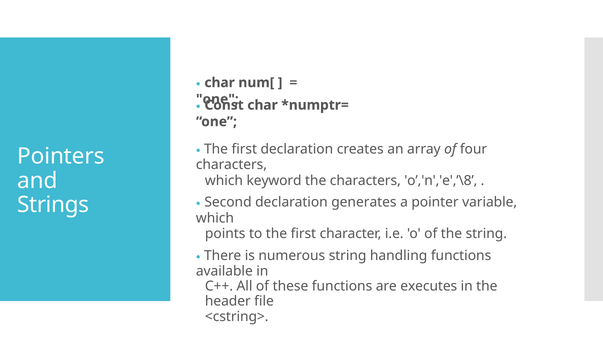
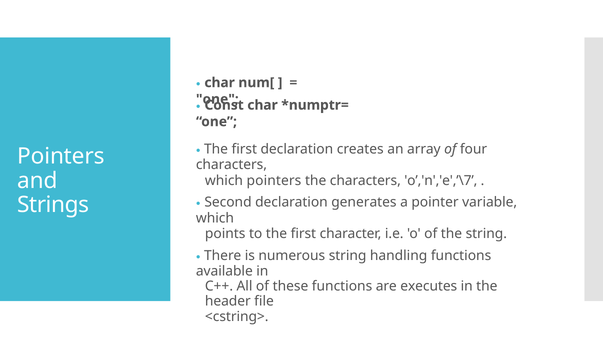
which keyword: keyword -> pointers (274, 181)
o’,'n','e',’\8: o’,'n','e',’\8 -> o’,'n','e',’\7 (441, 181)
